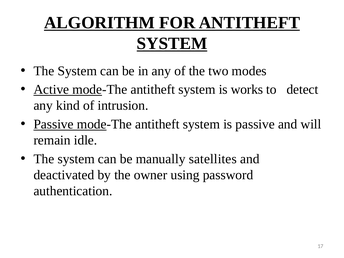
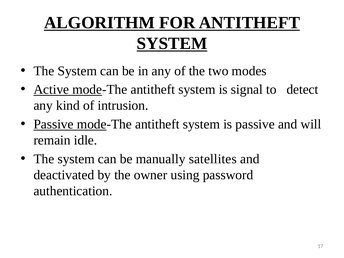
works: works -> signal (247, 90)
